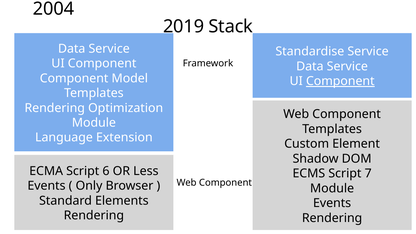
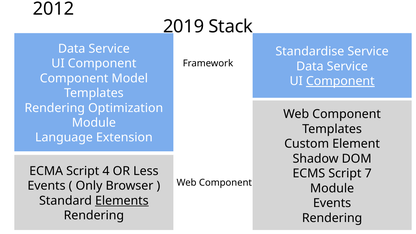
2004: 2004 -> 2012 (54, 9)
6: 6 -> 4 (106, 171)
Elements underline: none -> present (122, 201)
